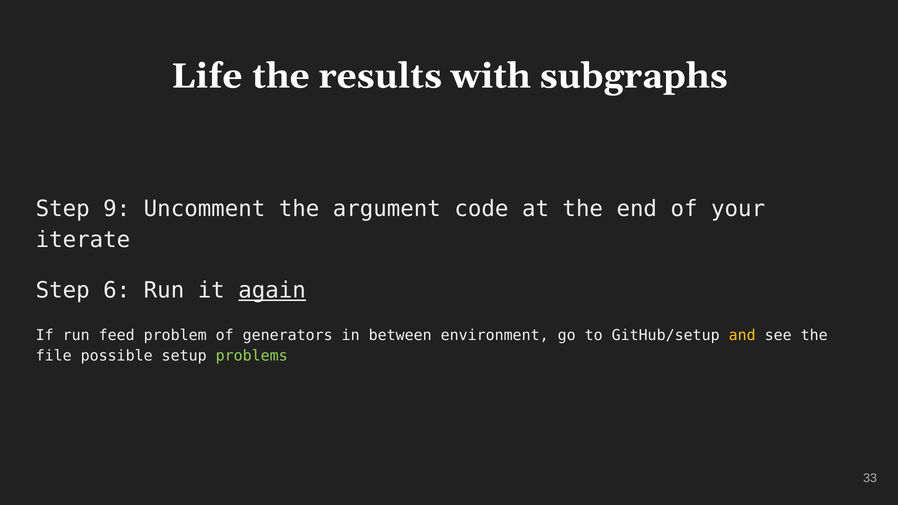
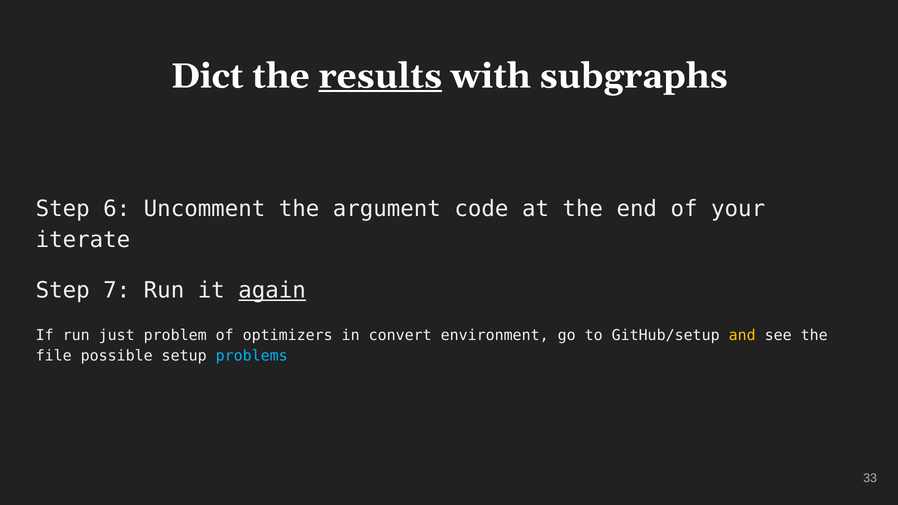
Life: Life -> Dict (207, 76)
results underline: none -> present (380, 76)
9: 9 -> 6 (117, 209)
6: 6 -> 7 (117, 291)
feed: feed -> just (117, 335)
generators: generators -> optimizers (288, 335)
between: between -> convert (400, 335)
problems colour: light green -> light blue (252, 356)
